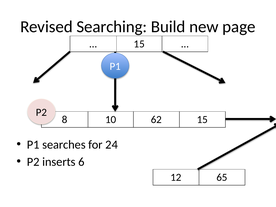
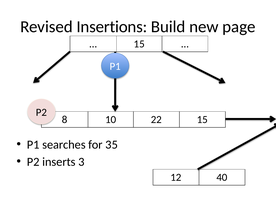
Searching: Searching -> Insertions (112, 27)
62: 62 -> 22 (156, 120)
24: 24 -> 35 (112, 145)
6: 6 -> 3 (81, 162)
65: 65 -> 40 (222, 177)
